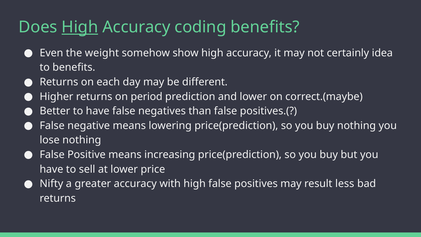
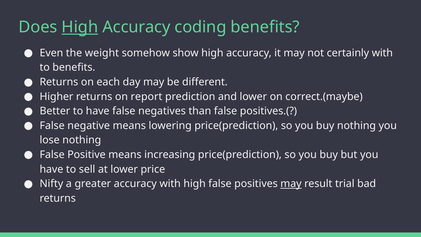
certainly idea: idea -> with (382, 53)
period: period -> report (146, 96)
may underline: none -> present (291, 184)
less: less -> trial (345, 184)
